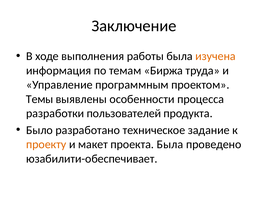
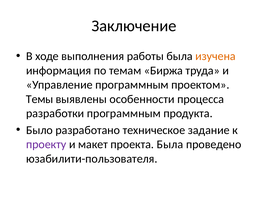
разработки пользователей: пользователей -> программным (124, 113)
проекту colour: orange -> purple (46, 144)
юзабилити-обеспечивает: юзабилити-обеспечивает -> юзабилити-пользователя (92, 159)
